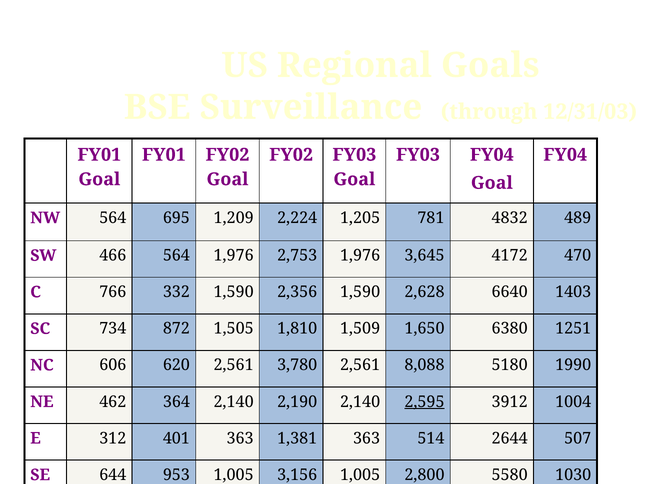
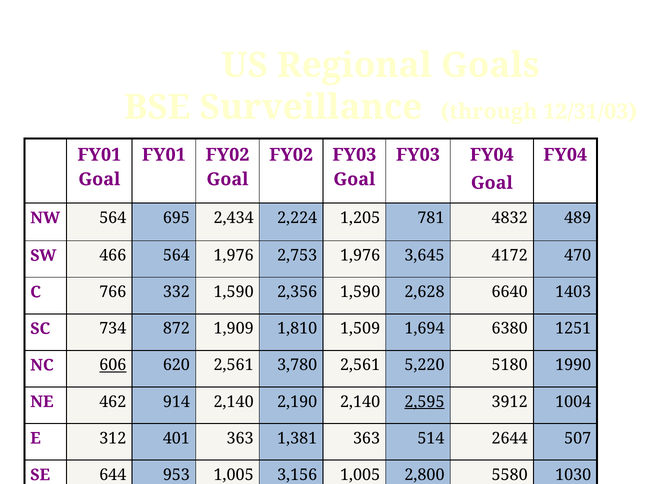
1,209: 1,209 -> 2,434 (234, 218)
1,505: 1,505 -> 1,909 (234, 329)
1,650: 1,650 -> 1,694 (424, 329)
606 underline: none -> present (113, 366)
8,088: 8,088 -> 5,220 (424, 366)
364: 364 -> 914 (176, 402)
